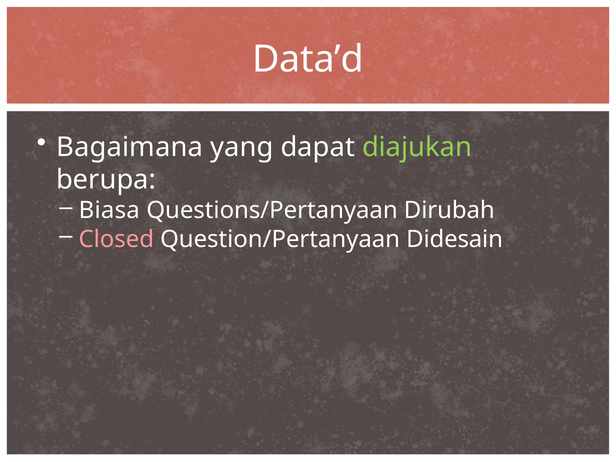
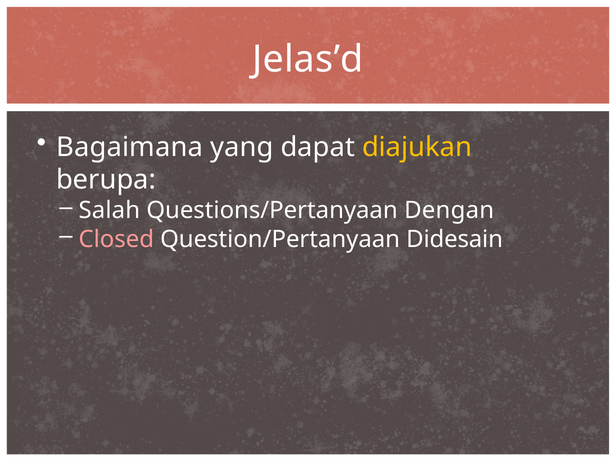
Data’d: Data’d -> Jelas’d (308, 59)
diajukan colour: light green -> yellow (417, 147)
Biasa: Biasa -> Salah (109, 210)
Dirubah: Dirubah -> Dengan (449, 210)
